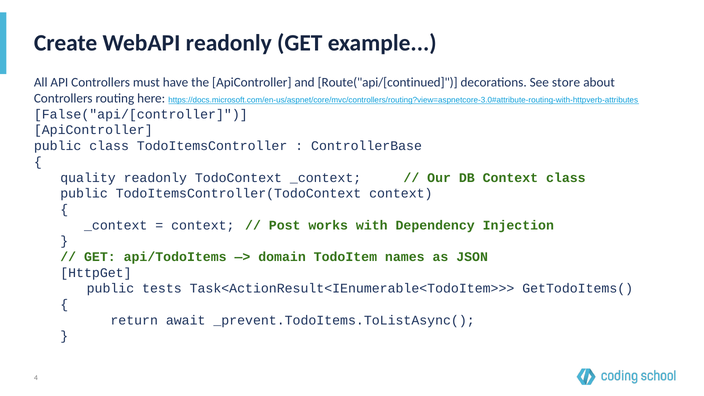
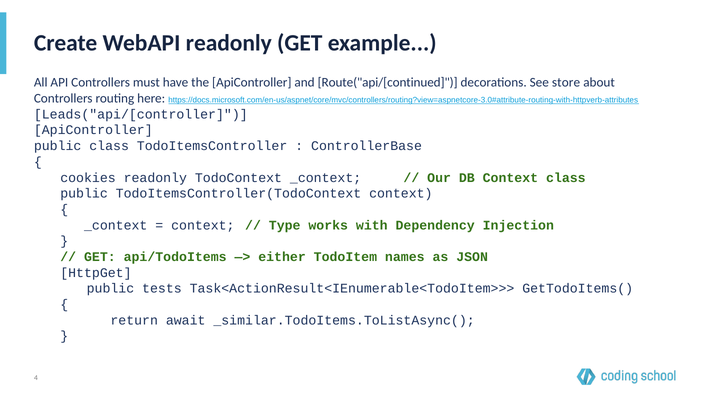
False("api/[controller: False("api/[controller -> Leads("api/[controller (141, 114)
quality: quality -> cookies (88, 178)
Post: Post -> Type (285, 225)
domain: domain -> either (282, 257)
_prevent.TodoItems.ToListAsync(: _prevent.TodoItems.ToListAsync( -> _similar.TodoItems.ToListAsync( (344, 320)
